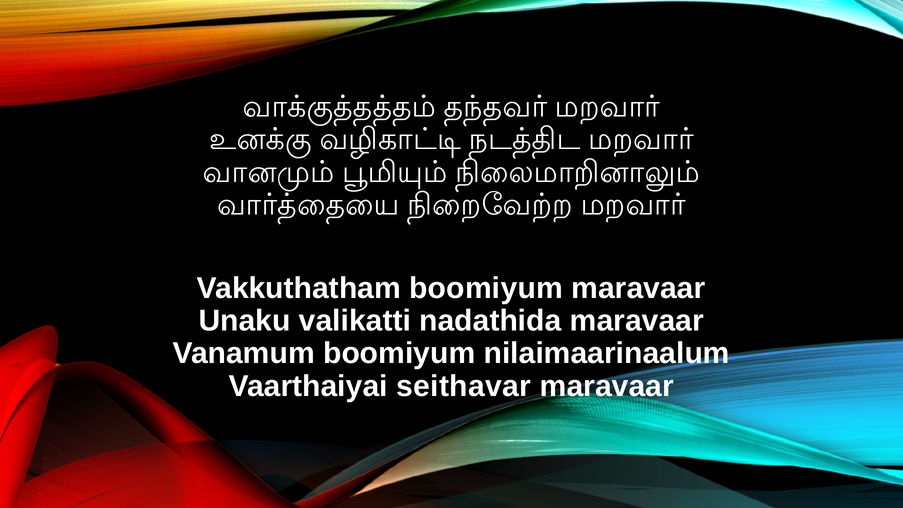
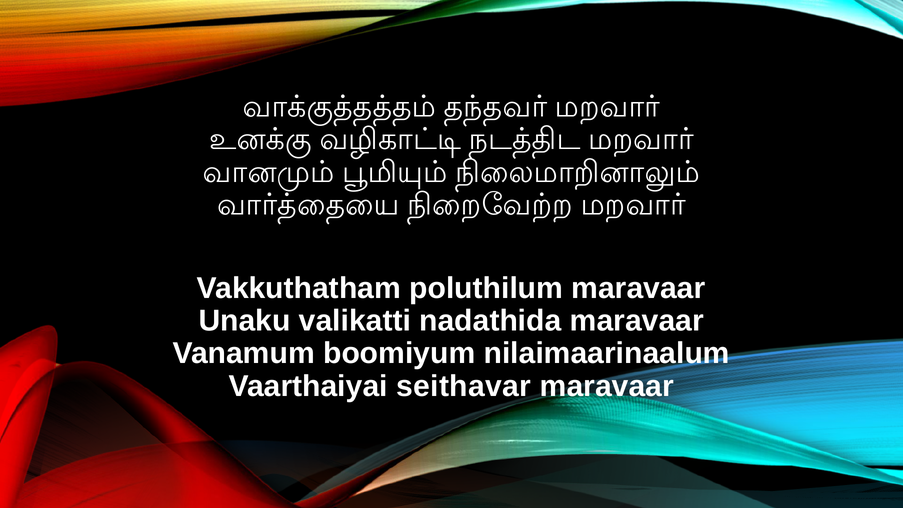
Vakkuthatham boomiyum: boomiyum -> poluthilum (486, 288)
